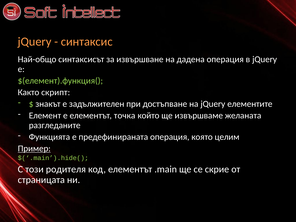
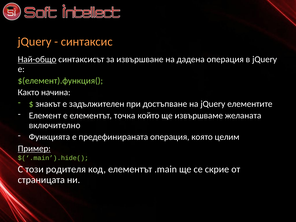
Най-общо underline: none -> present (37, 59)
скрипт: скрипт -> начина (56, 92)
разгледаните: разгледаните -> включително (55, 125)
